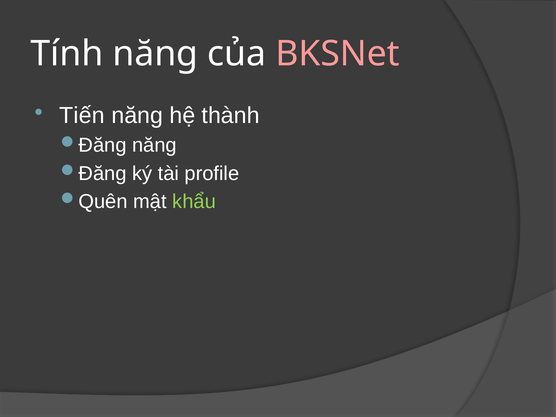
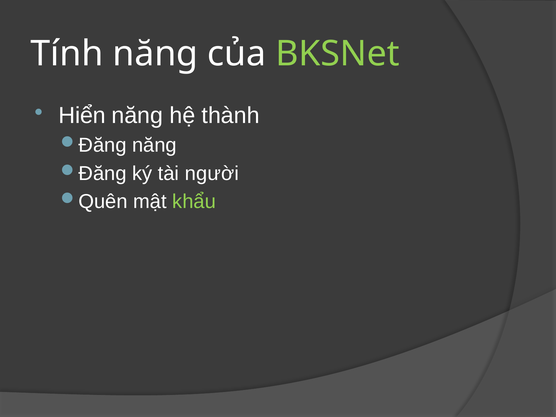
BKSNet colour: pink -> light green (338, 54)
Tiến: Tiến -> Hiển (82, 116)
profile: profile -> người (212, 173)
